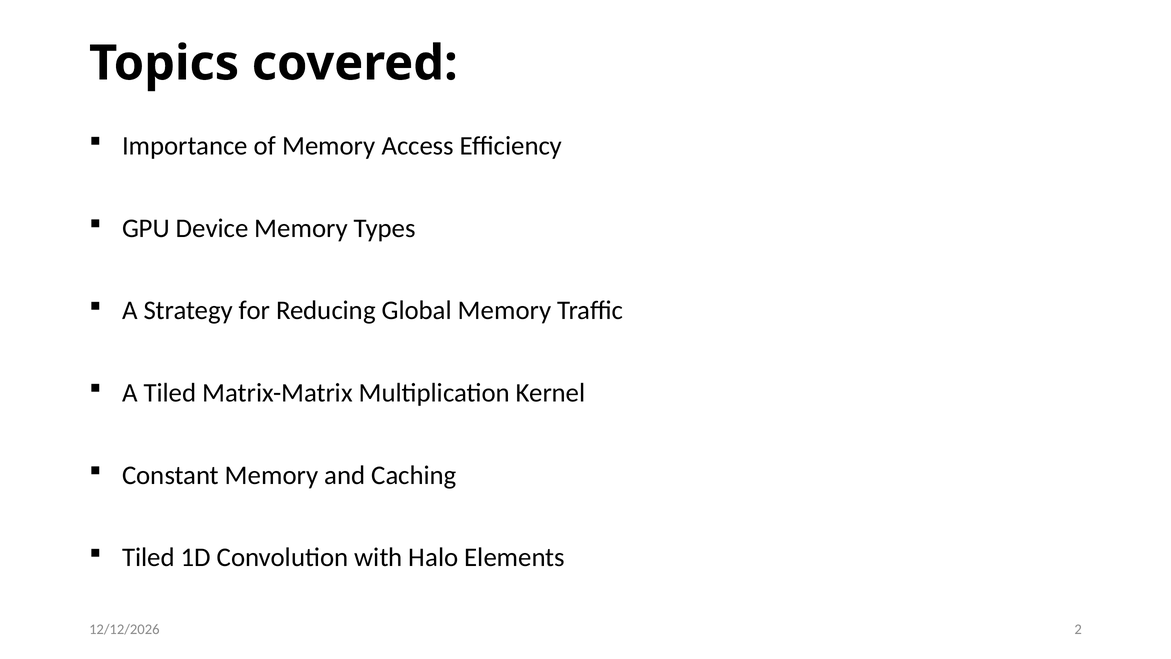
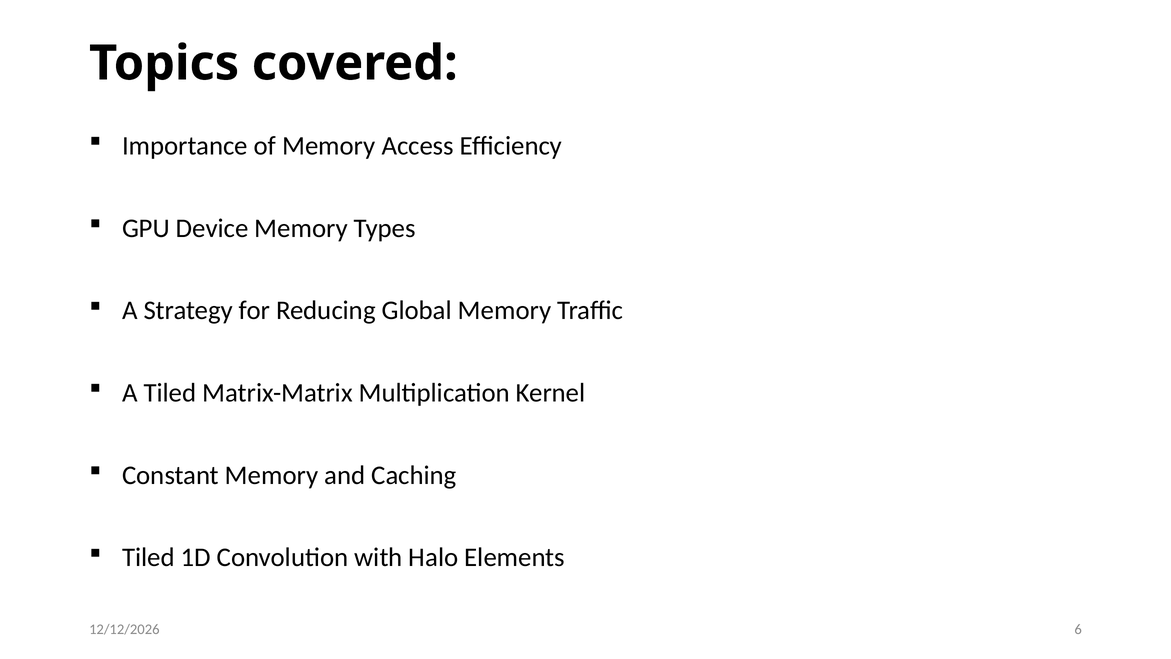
2: 2 -> 6 (1078, 629)
